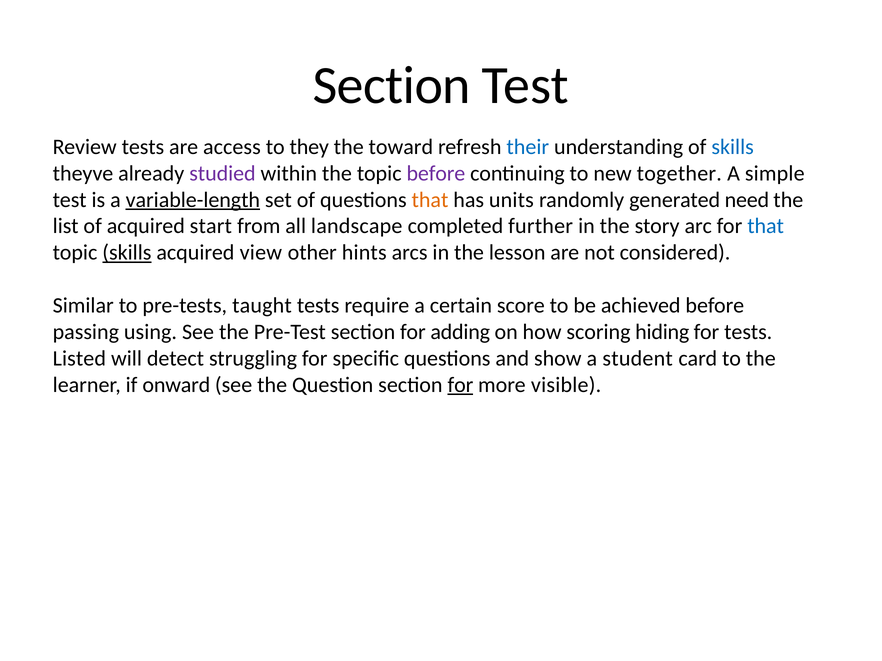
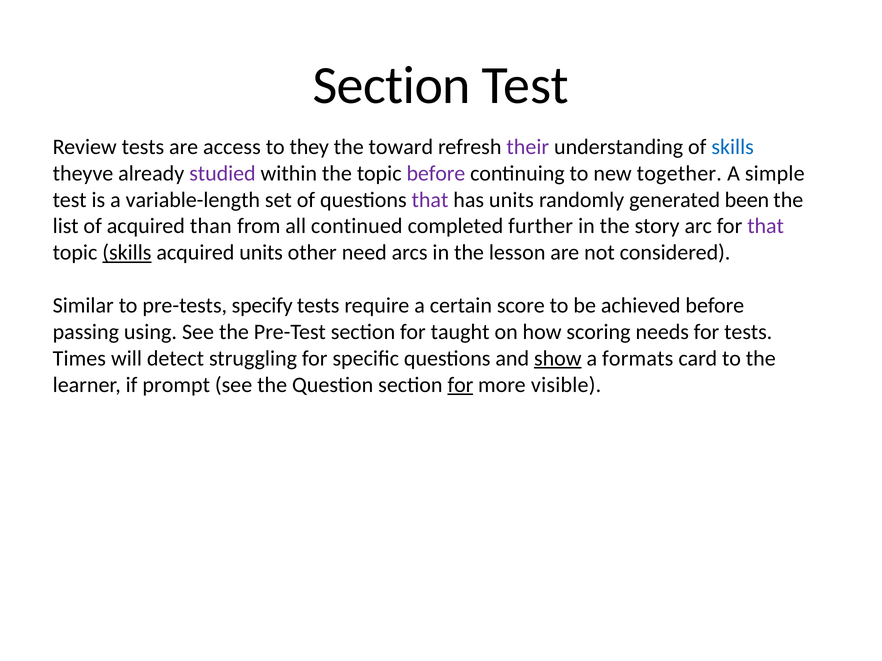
their colour: blue -> purple (528, 147)
variable-length underline: present -> none (193, 200)
that colour: orange -> purple (430, 200)
need: need -> been (747, 200)
start: start -> than (211, 226)
landscape: landscape -> continued (357, 226)
that colour: blue -> purple (766, 226)
acquired view: view -> units (261, 253)
hints: hints -> need (364, 253)
taught: taught -> specify (262, 306)
adding: adding -> taught (460, 332)
hiding: hiding -> needs (662, 332)
Listed: Listed -> Times (79, 359)
show underline: none -> present (558, 359)
student: student -> formats (638, 359)
onward: onward -> prompt (176, 385)
